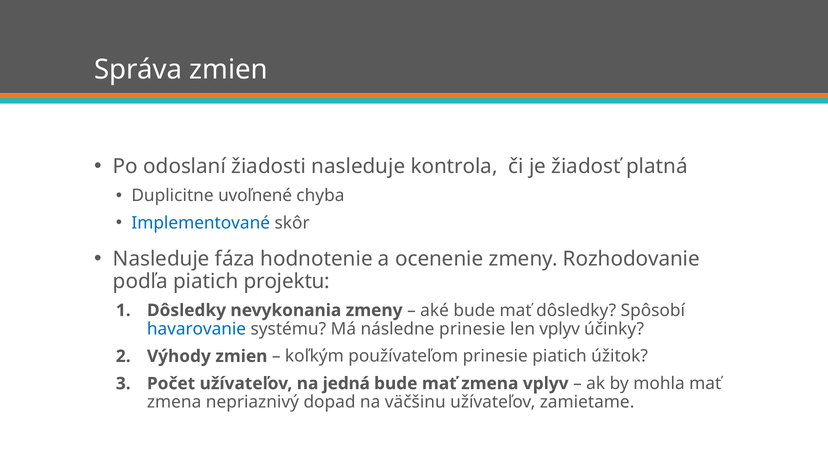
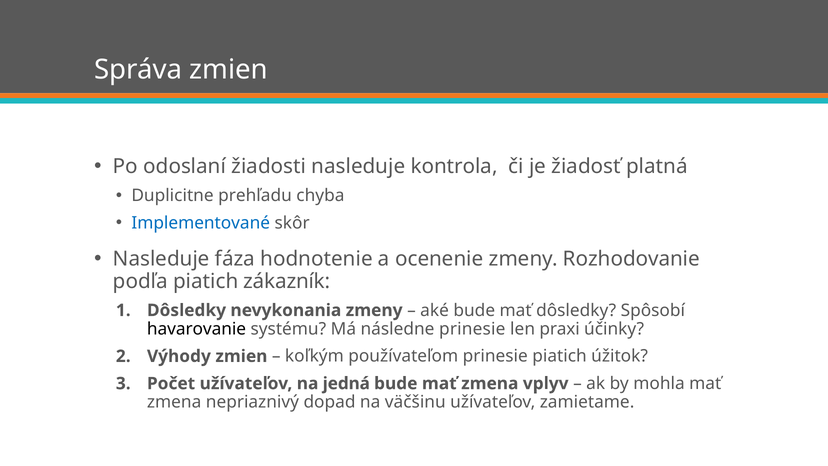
uvoľnené: uvoľnené -> prehľadu (255, 195)
projektu: projektu -> zákazník (287, 281)
havarovanie colour: blue -> black (197, 329)
len vplyv: vplyv -> praxi (560, 329)
